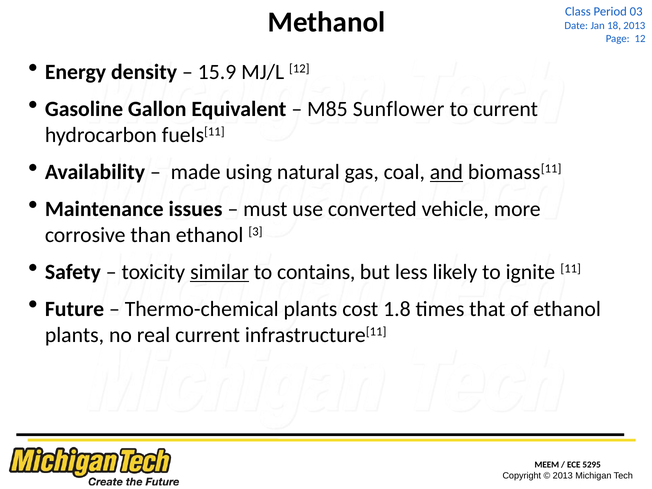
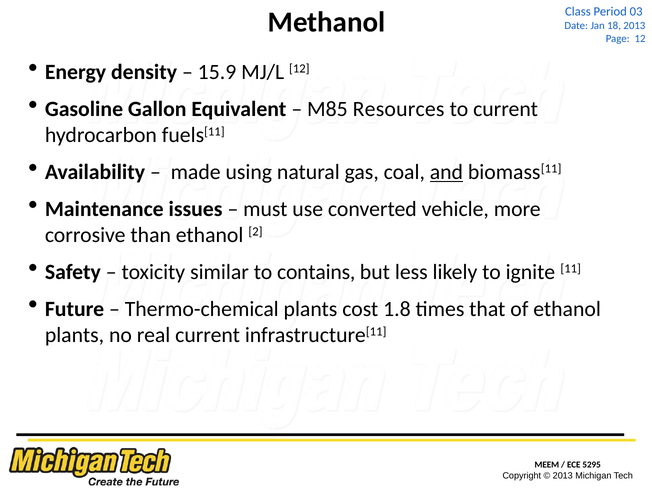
Sunflower: Sunflower -> Resources (399, 109)
3: 3 -> 2 (256, 232)
similar underline: present -> none (220, 272)
